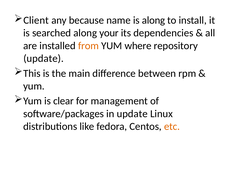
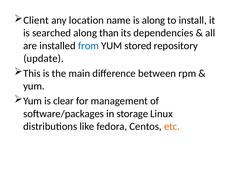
because: because -> location (86, 20)
your: your -> than (109, 33)
from colour: orange -> blue (88, 46)
where: where -> stored (138, 46)
in update: update -> storage (132, 113)
